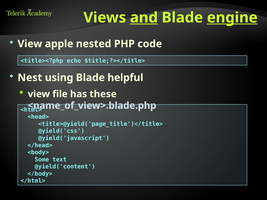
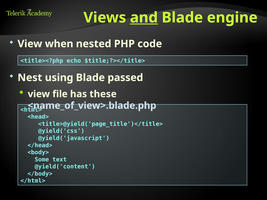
engine underline: present -> none (232, 18)
apple: apple -> when (59, 44)
helpful: helpful -> passed (125, 78)
